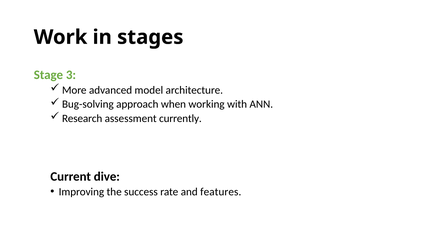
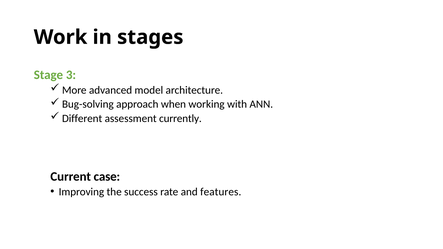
Research: Research -> Different (82, 119)
dive: dive -> case (107, 177)
